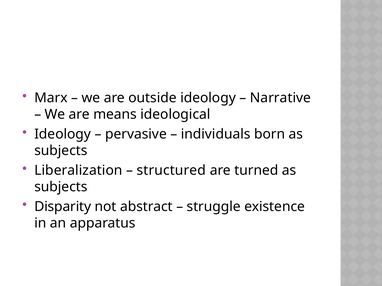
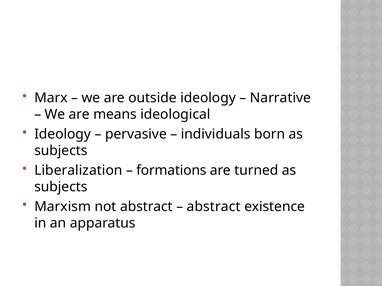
structured: structured -> formations (171, 171)
Disparity: Disparity -> Marxism (63, 207)
struggle: struggle -> abstract (214, 207)
